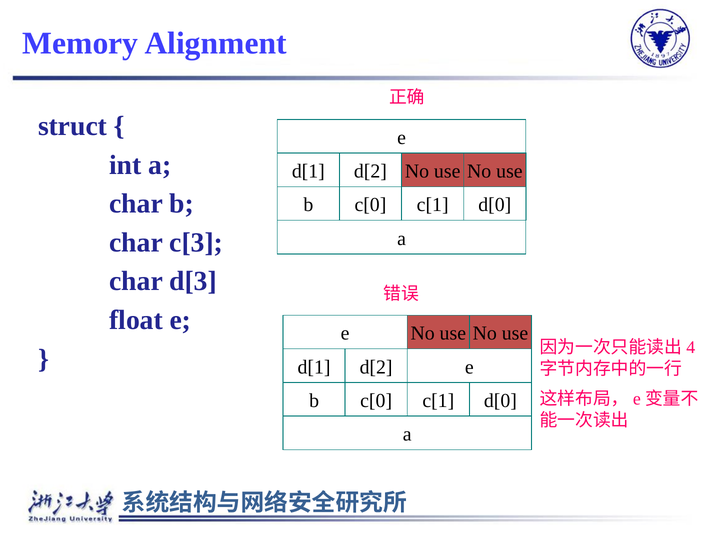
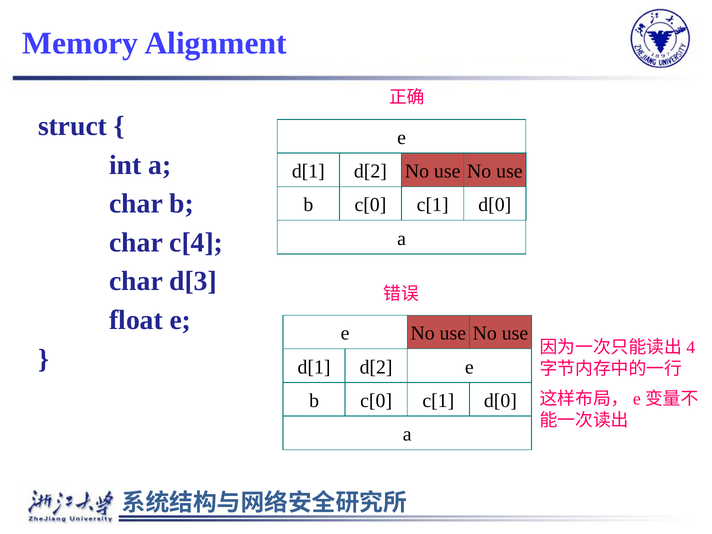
c[3: c[3 -> c[4 (196, 243)
